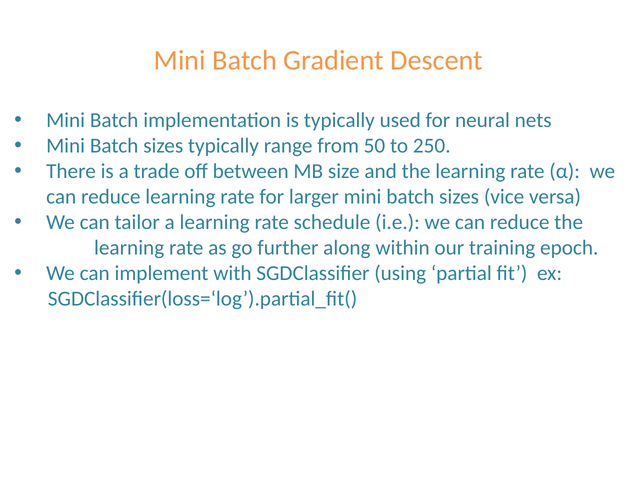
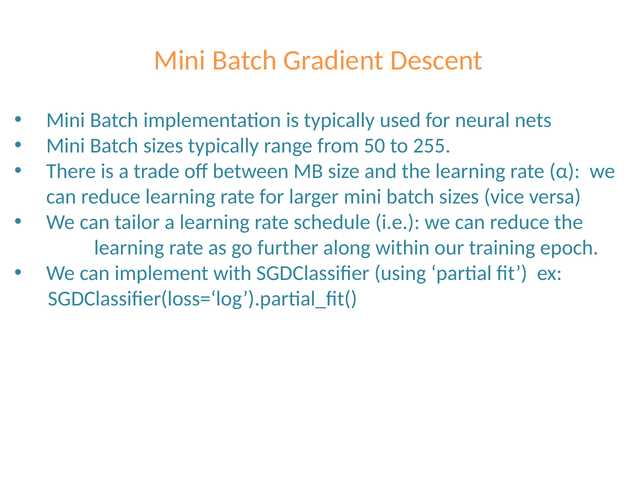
250: 250 -> 255 (432, 146)
